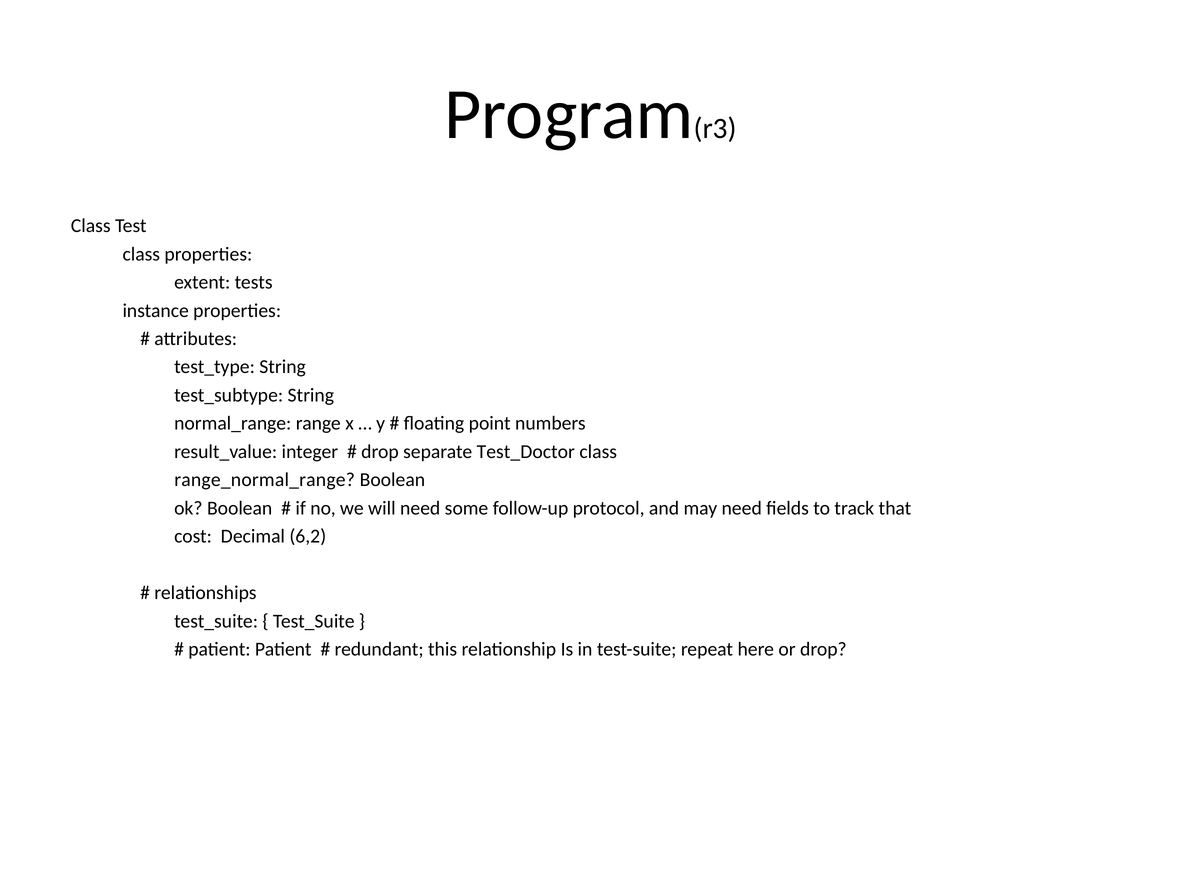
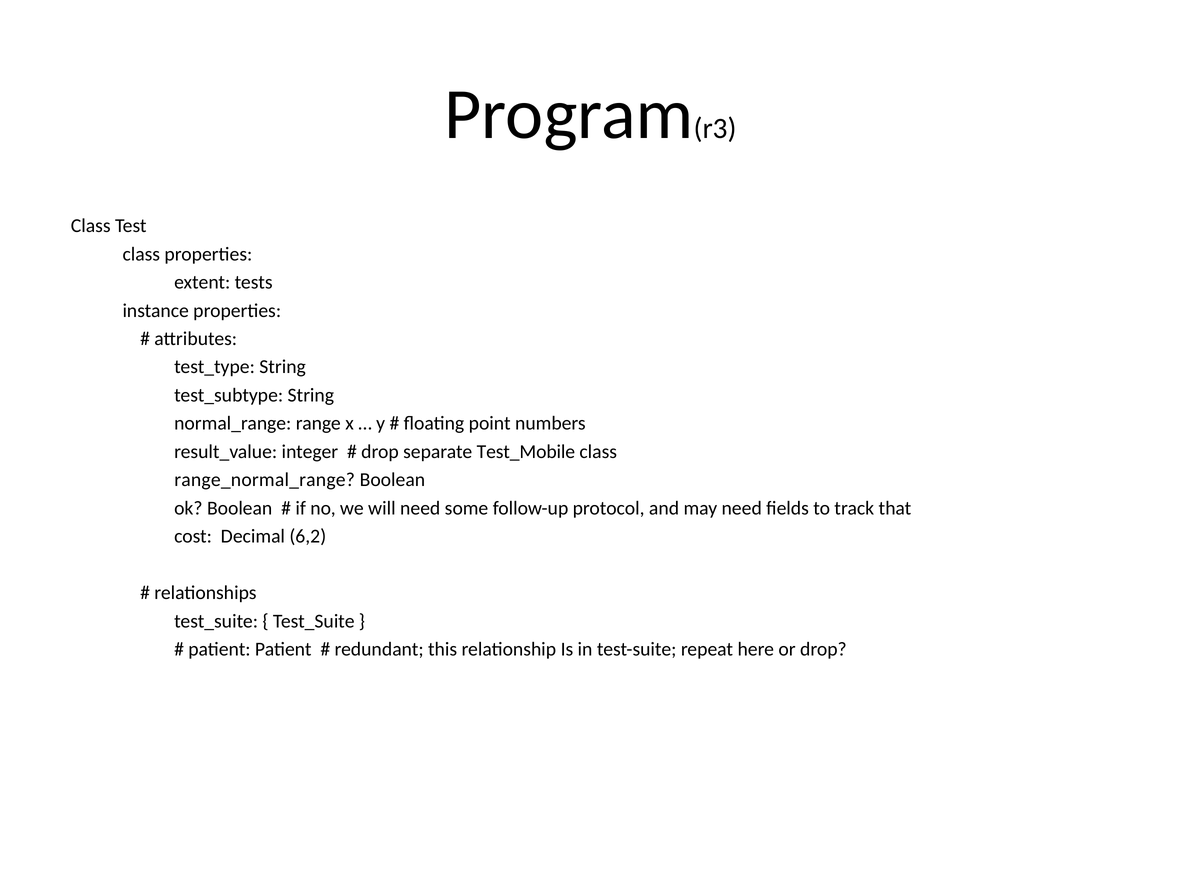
Test_Doctor: Test_Doctor -> Test_Mobile (526, 452)
